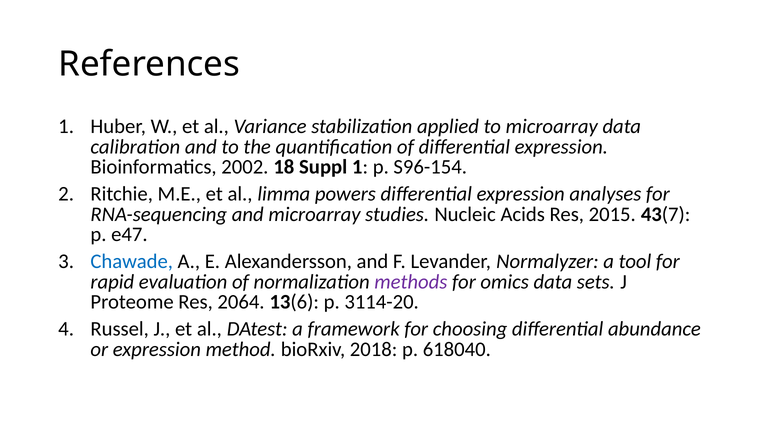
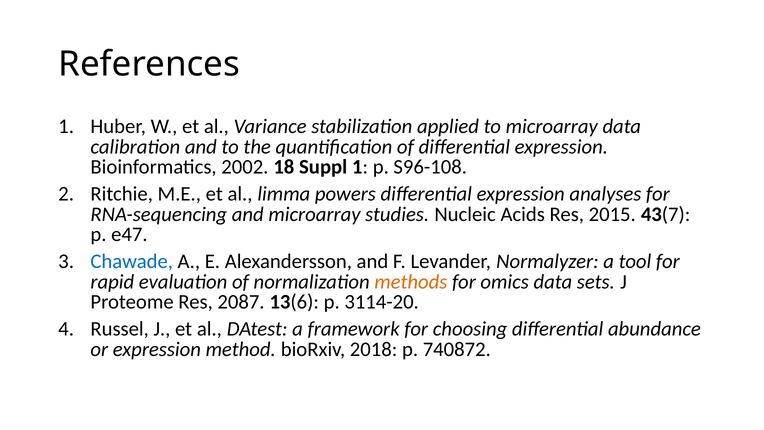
S96-154: S96-154 -> S96-108 (430, 167)
methods colour: purple -> orange (411, 282)
2064: 2064 -> 2087 (241, 302)
618040: 618040 -> 740872 (457, 349)
